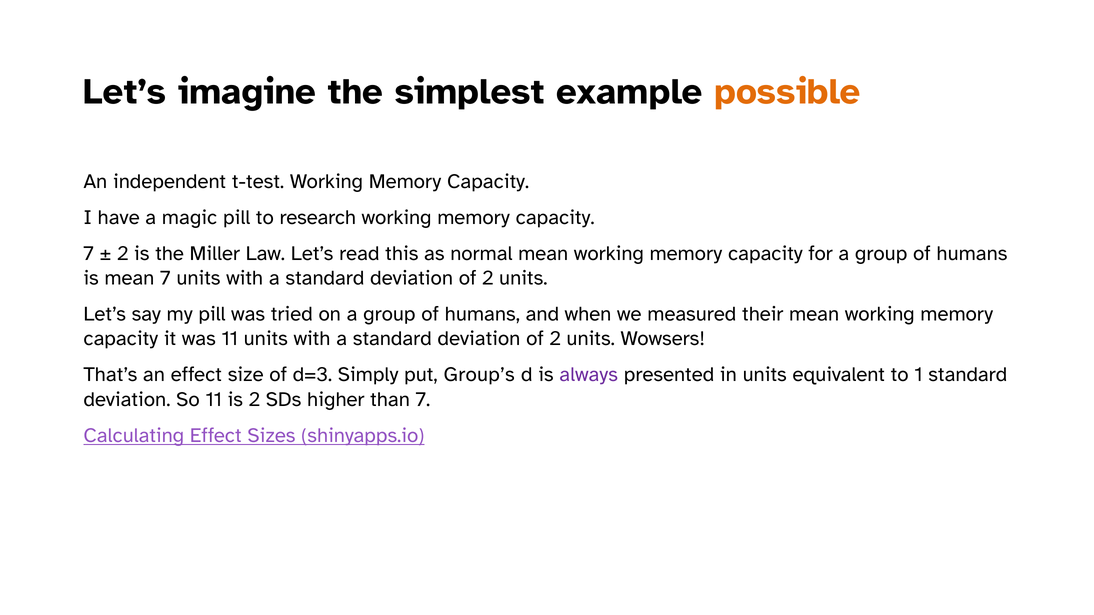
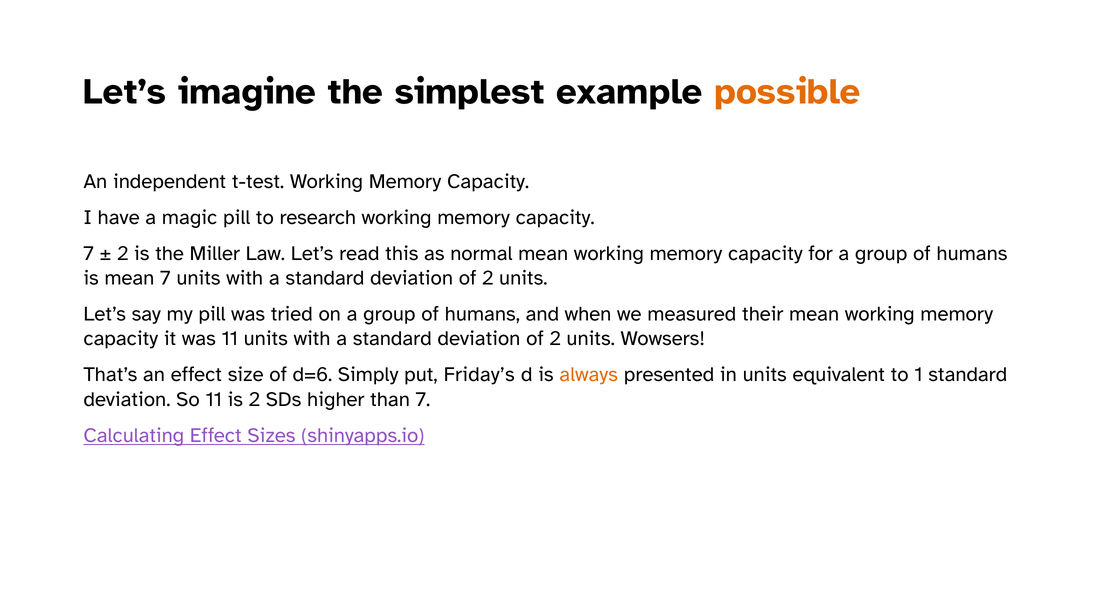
d=3: d=3 -> d=6 (312, 375)
Group’s: Group’s -> Friday’s (479, 375)
always colour: purple -> orange (589, 375)
